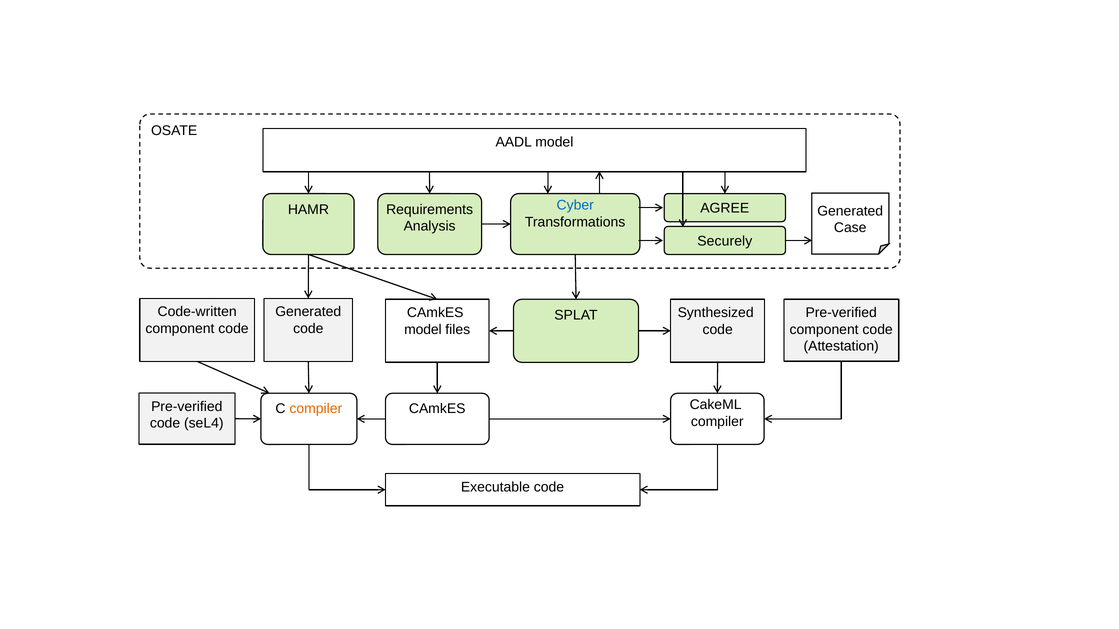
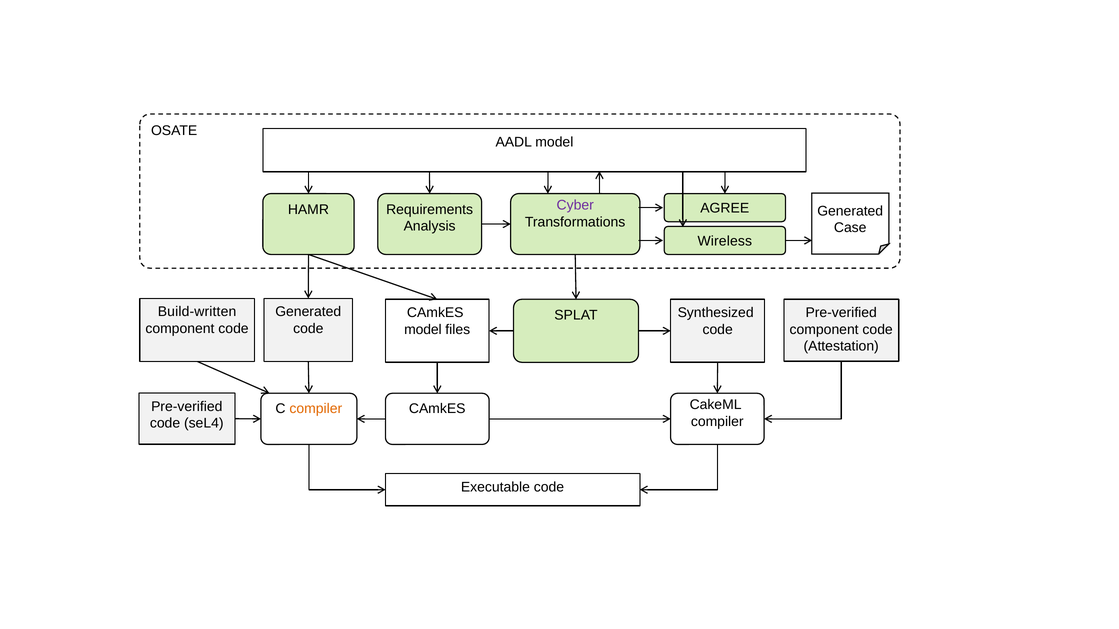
Cyber colour: blue -> purple (575, 205)
Securely: Securely -> Wireless (725, 241)
Code-written: Code-written -> Build-written (197, 312)
